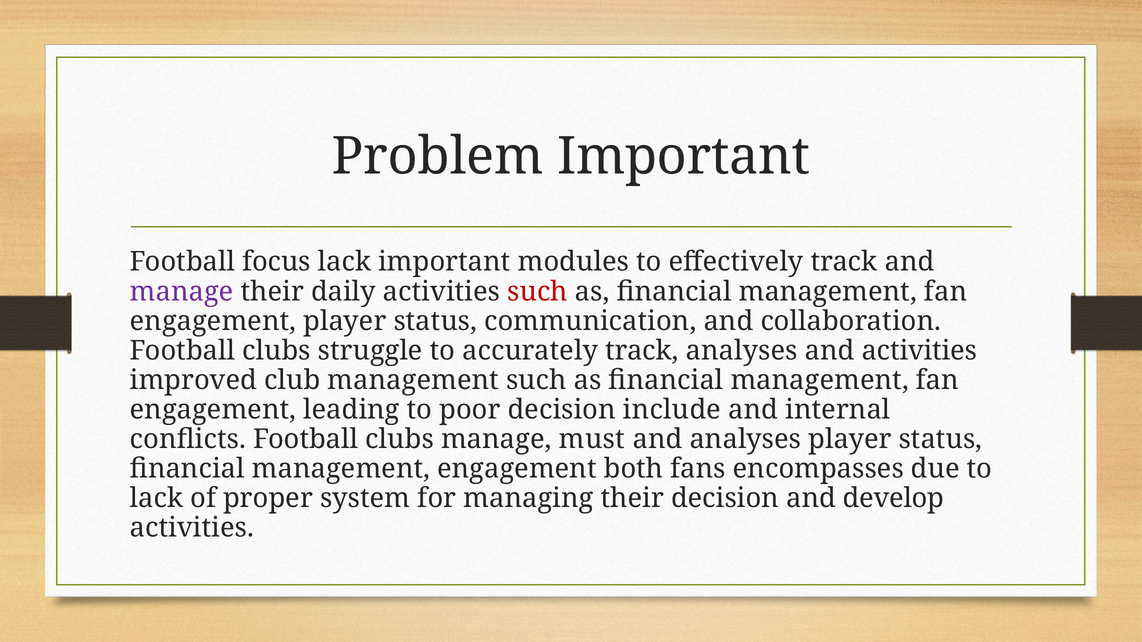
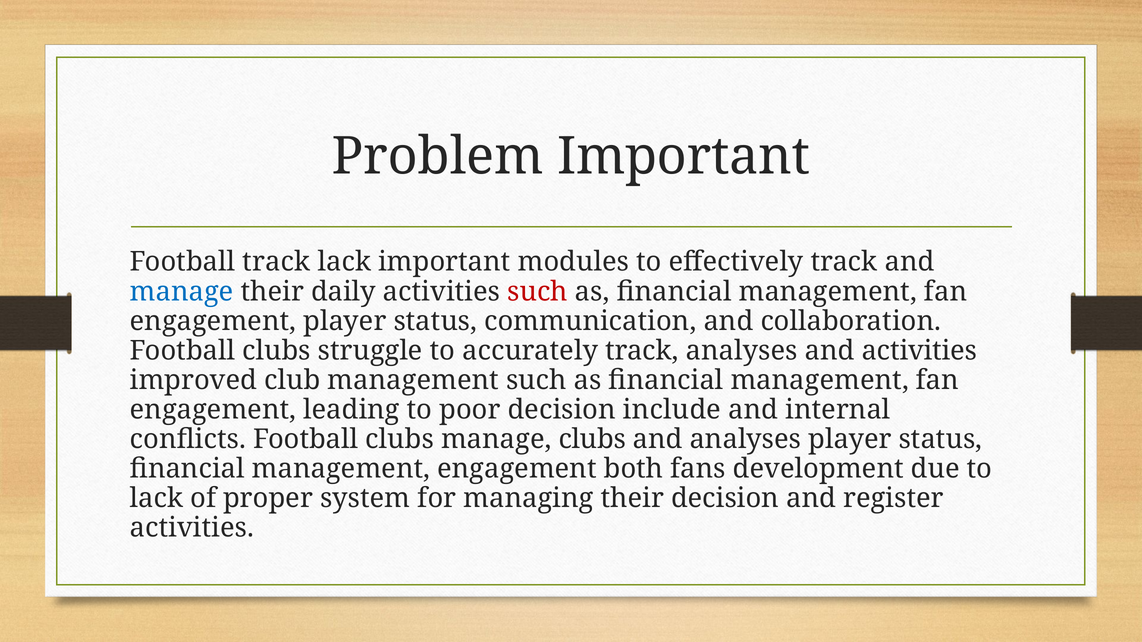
Football focus: focus -> track (276, 262)
manage colour: purple -> blue (182, 292)
manage must: must -> clubs (592, 439)
encompasses: encompasses -> development (818, 469)
develop: develop -> register (893, 498)
